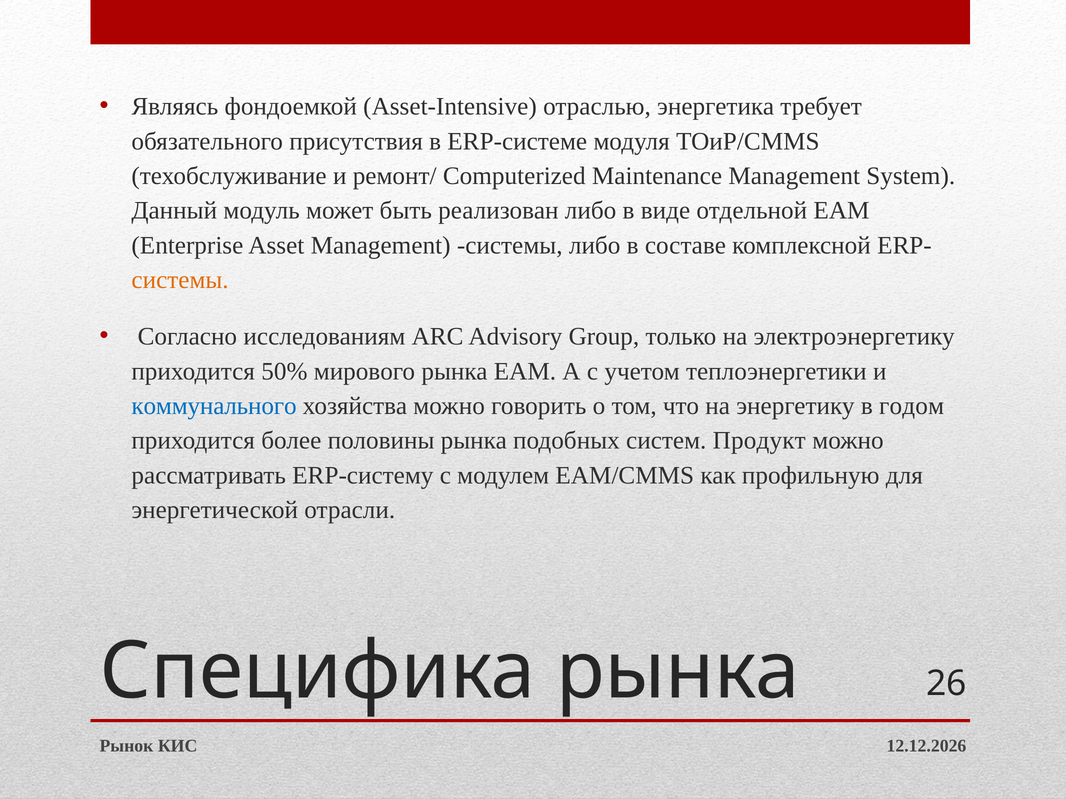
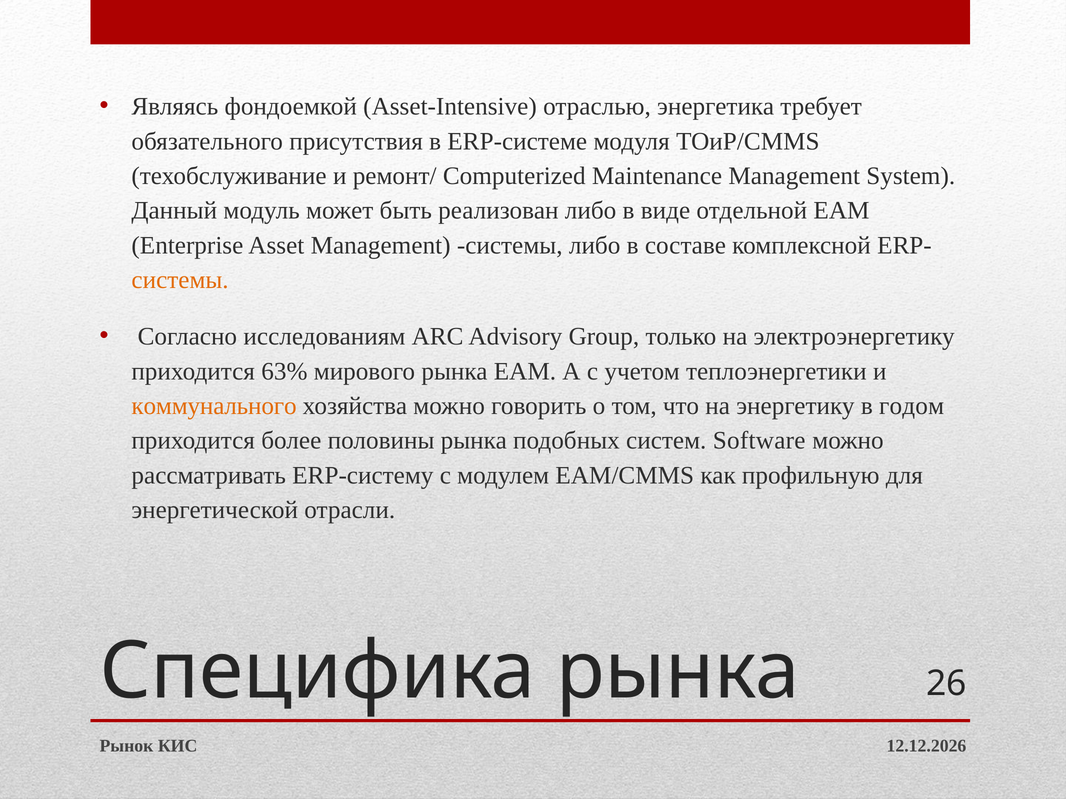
50%: 50% -> 63% (284, 371)
коммунального colour: blue -> orange (214, 406)
Продукт: Продукт -> Software (759, 441)
